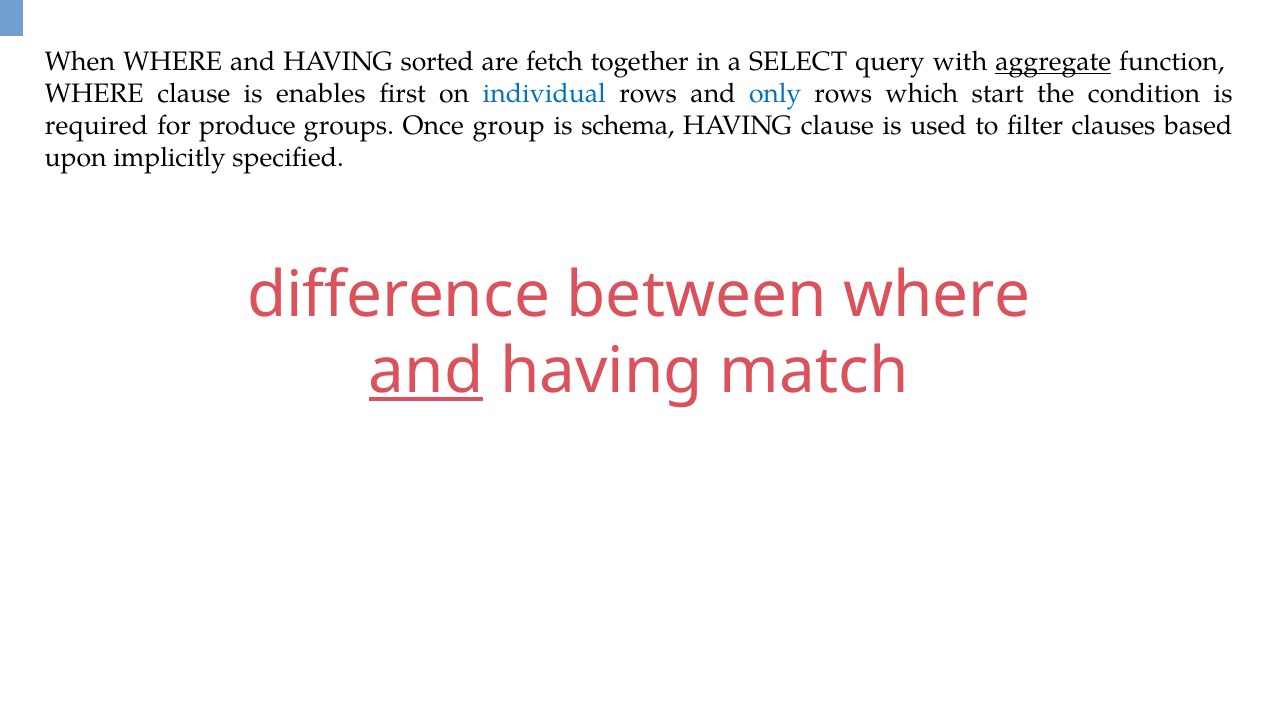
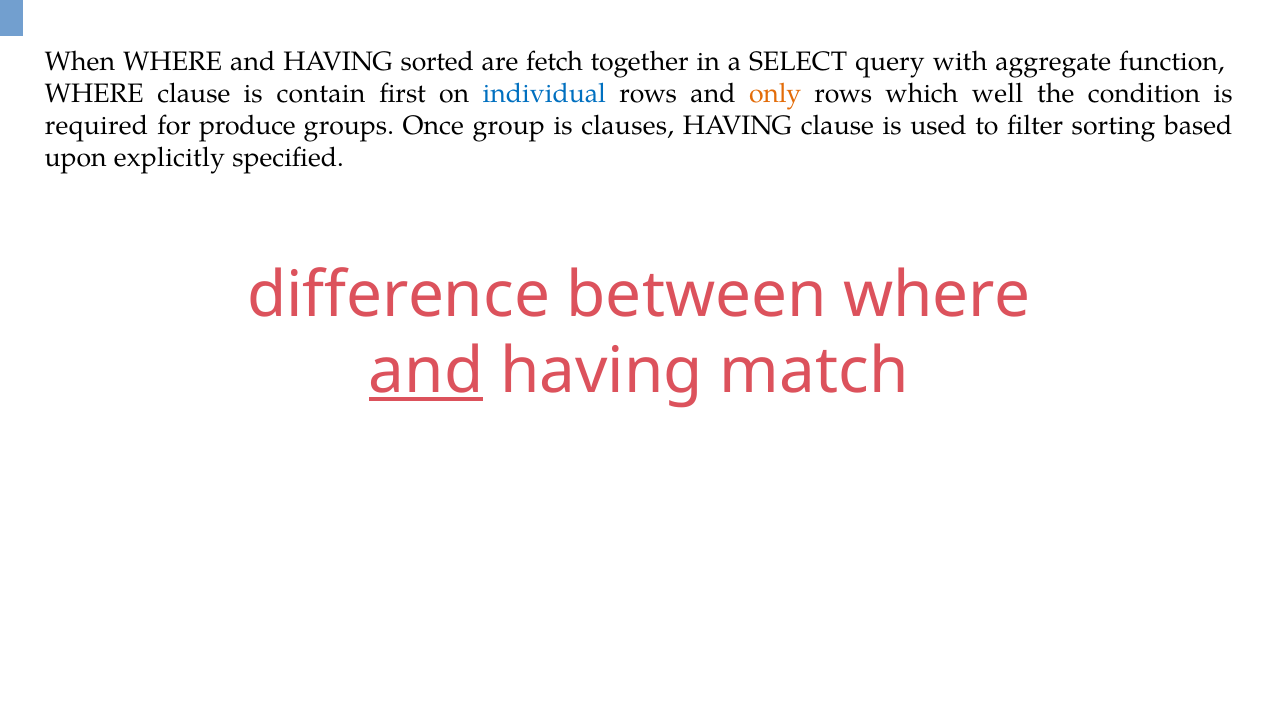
aggregate underline: present -> none (1053, 62)
enables: enables -> contain (321, 94)
only colour: blue -> orange (775, 94)
start: start -> well (998, 94)
schema: schema -> clauses (628, 126)
clauses: clauses -> sorting (1113, 126)
implicitly: implicitly -> explicitly (169, 158)
